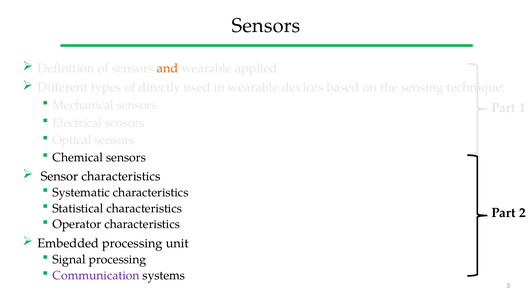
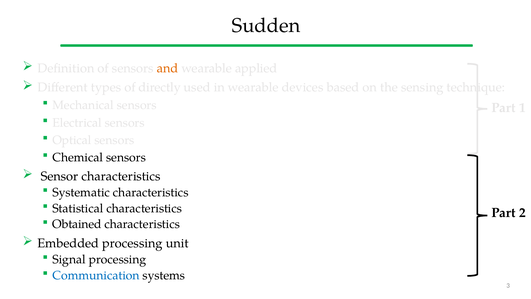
Sensors: Sensors -> Sudden (266, 26)
Operator: Operator -> Obtained (77, 224)
Communication colour: purple -> blue (96, 275)
